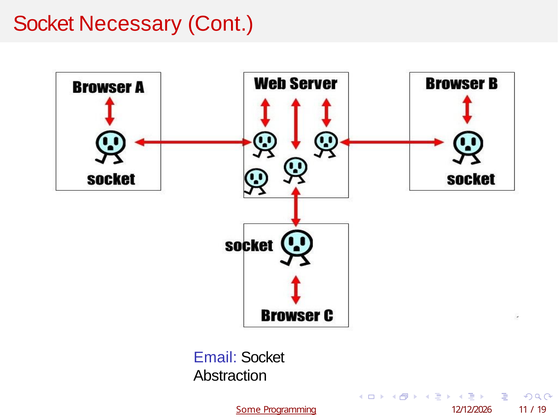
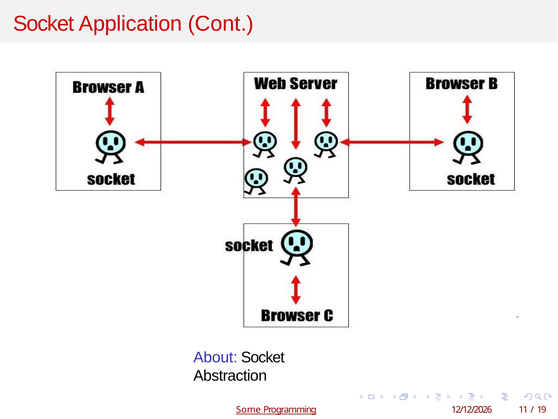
Necessary: Necessary -> Application (131, 24)
Email: Email -> About (215, 357)
